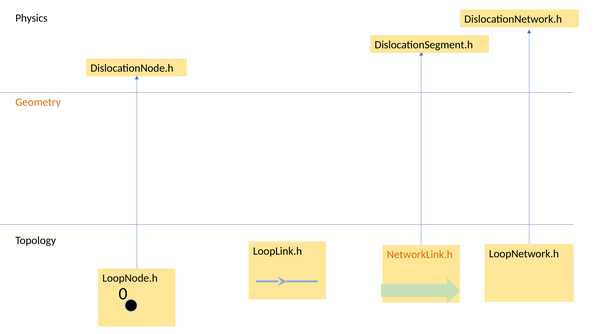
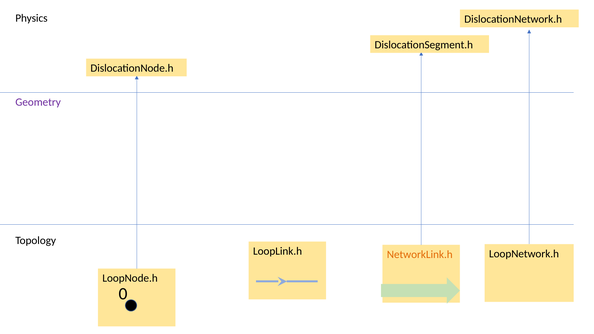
Geometry colour: orange -> purple (38, 102)
